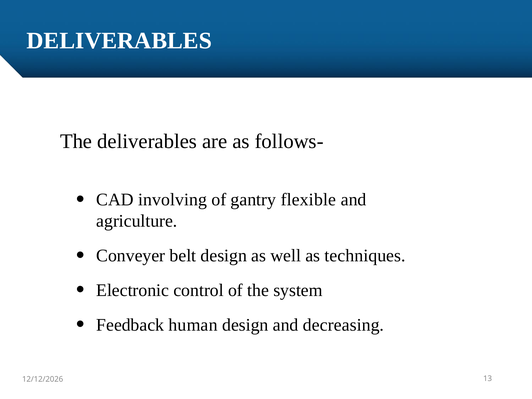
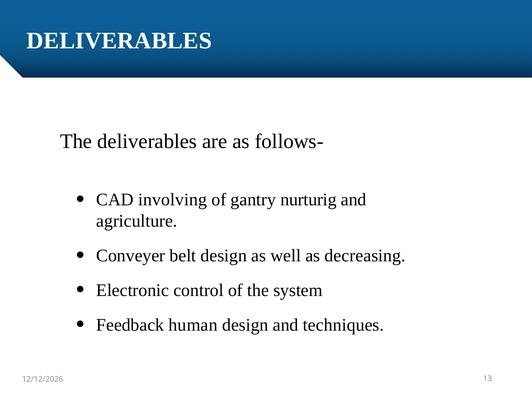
flexible: flexible -> nurturig (309, 200)
techniques: techniques -> decreasing (365, 256)
decreasing: decreasing -> techniques (344, 325)
